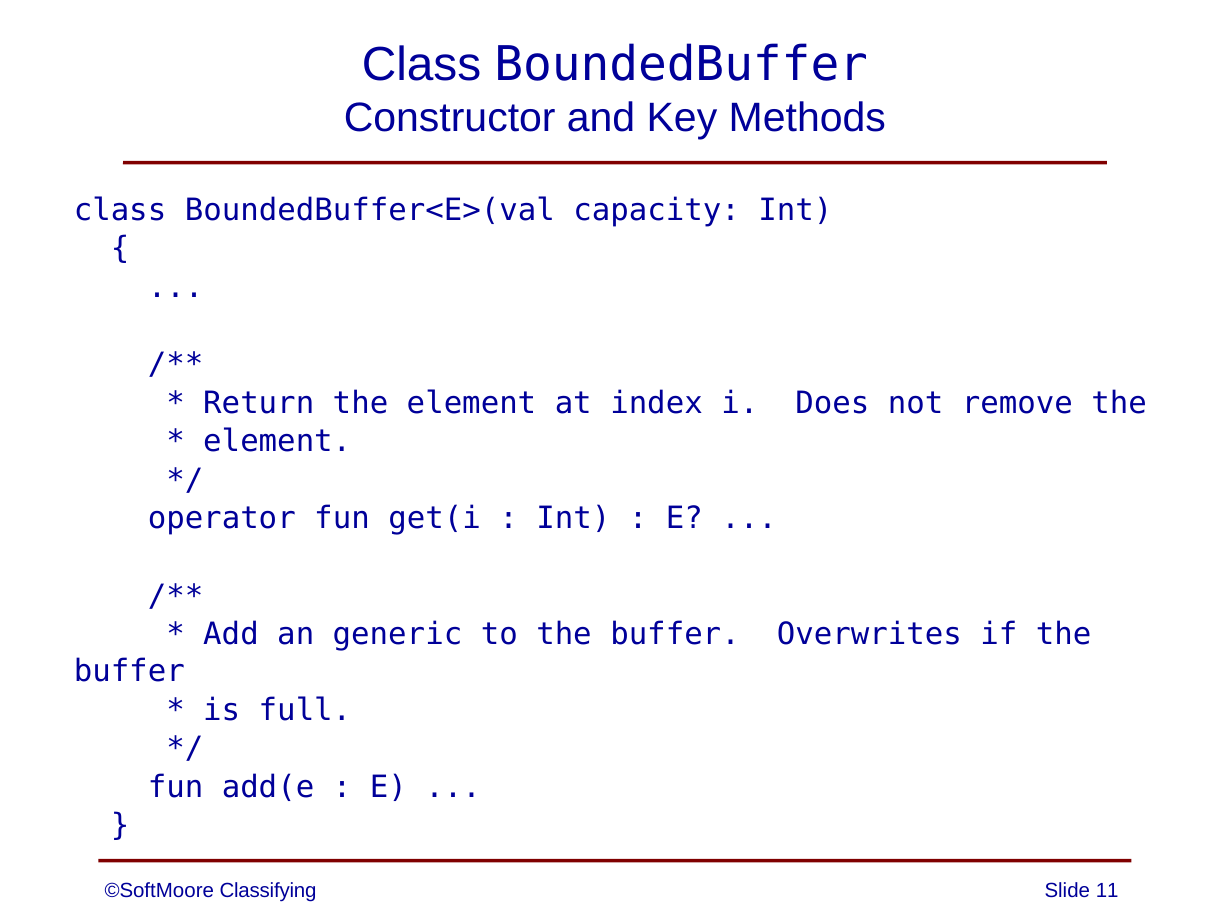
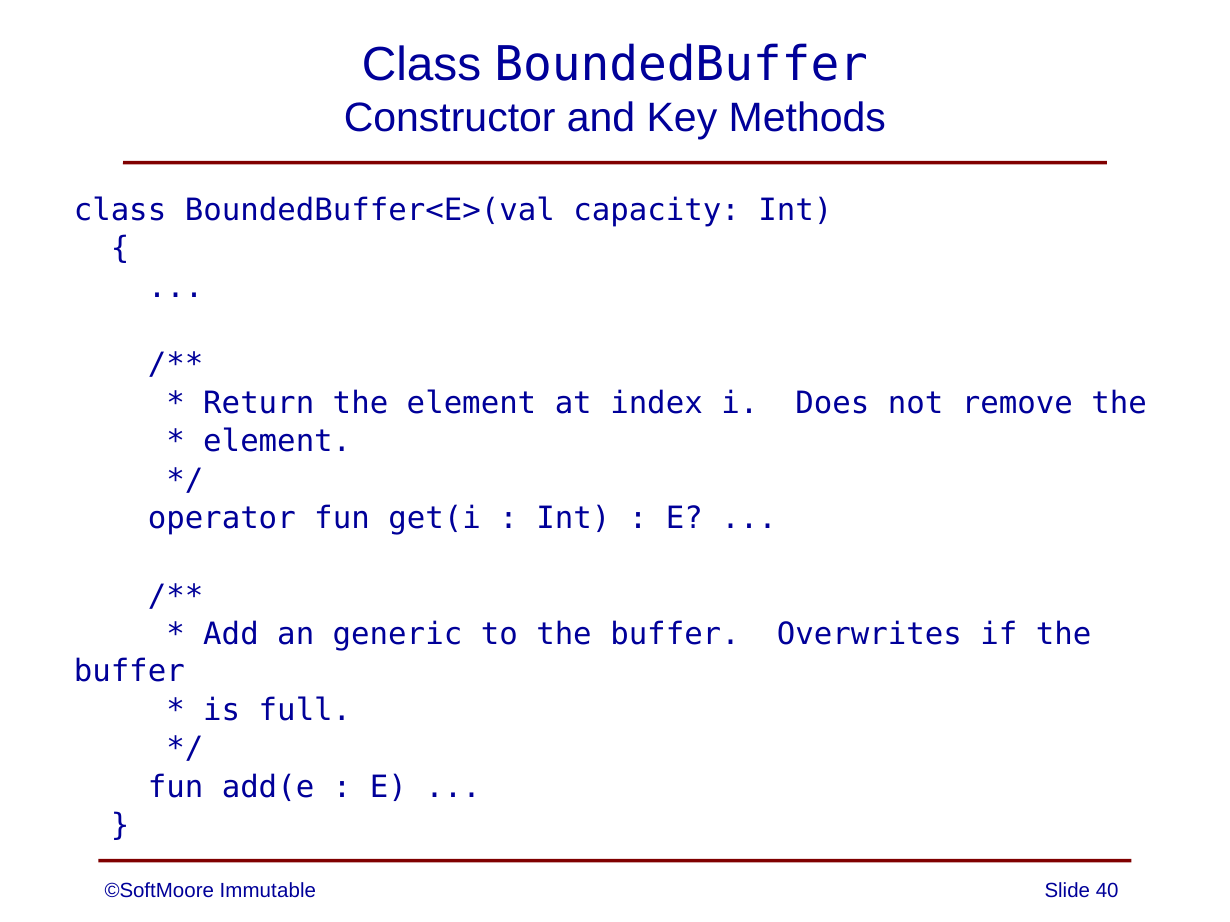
Classifying: Classifying -> Immutable (268, 891)
11: 11 -> 40 (1107, 891)
